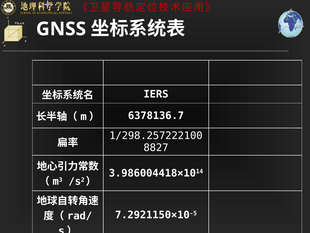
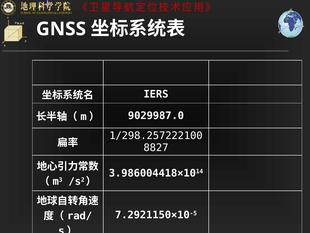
6378136.7: 6378136.7 -> 9029987.0 (156, 115)
